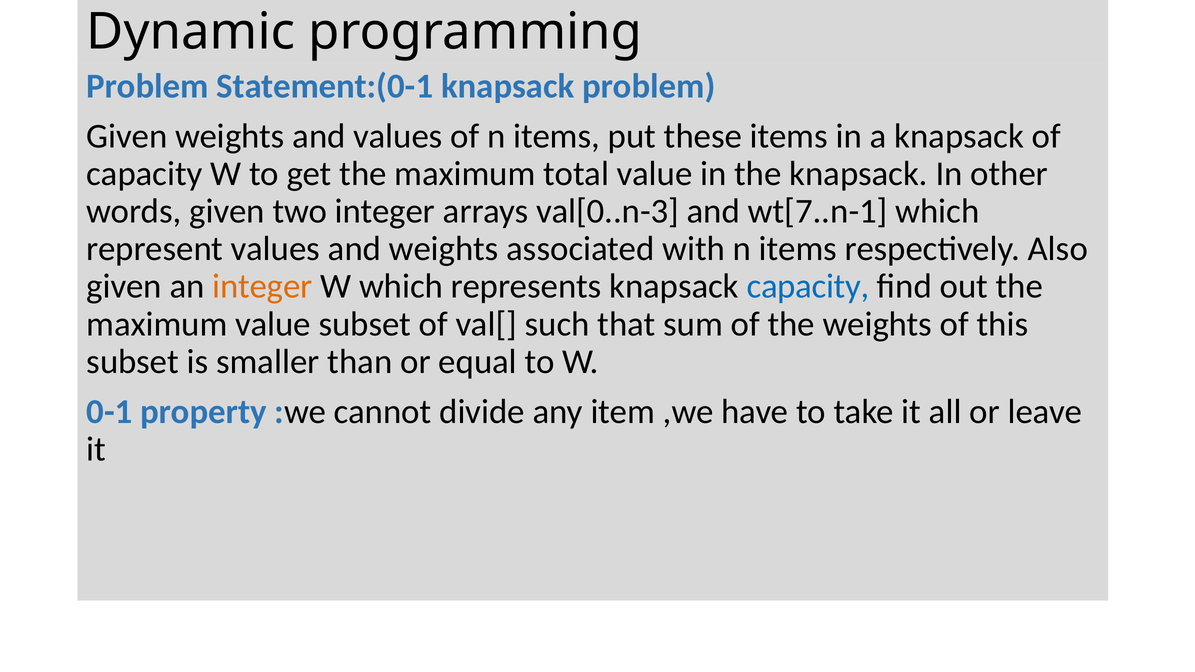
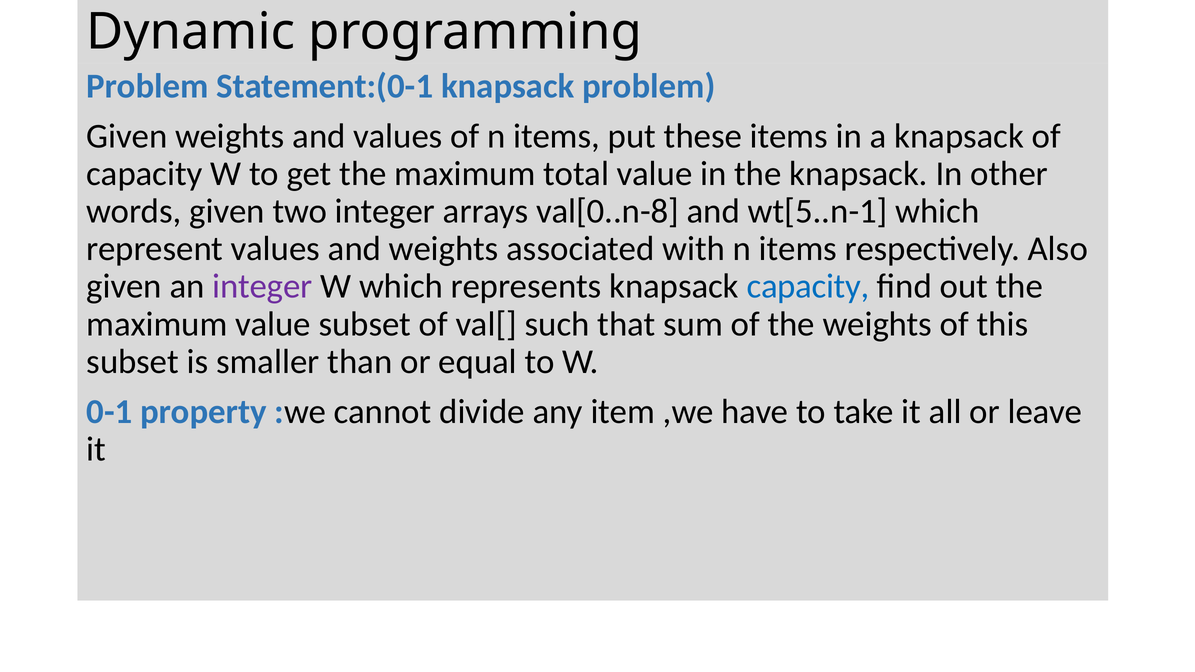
val[0..n-3: val[0..n-3 -> val[0..n-8 (608, 211)
wt[7..n-1: wt[7..n-1 -> wt[5..n-1 (818, 211)
integer colour: orange -> purple (262, 287)
